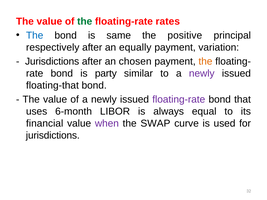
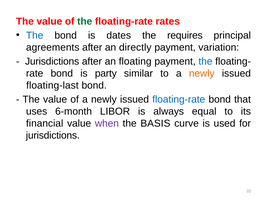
same: same -> dates (119, 35)
positive: positive -> requires (185, 35)
respectively: respectively -> agreements (53, 47)
equally: equally -> directly (135, 47)
chosen: chosen -> floating (135, 61)
the colour: orange -> blue (205, 61)
newly colour: purple -> orange (202, 74)
floating-that: floating-that -> floating-last (52, 86)
floating-rate colour: purple -> blue (179, 100)
SWAP: SWAP -> BASIS (155, 124)
